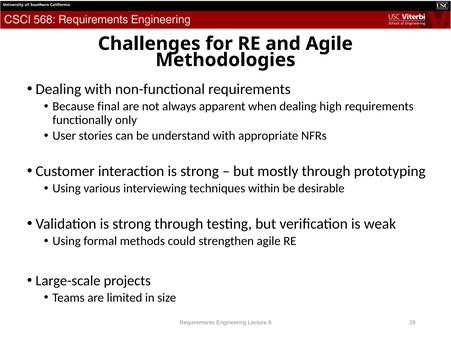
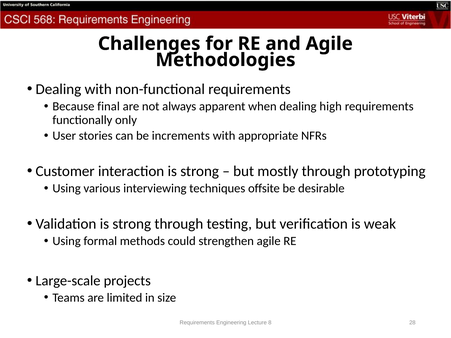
understand: understand -> increments (181, 136)
within: within -> offsite (264, 189)
